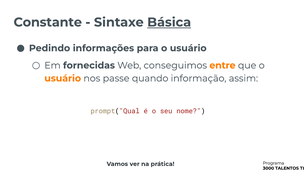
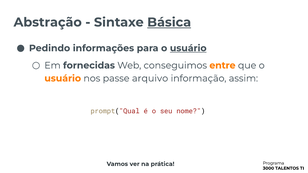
Constante: Constante -> Abstração (48, 22)
usuário underline: none -> present (188, 48)
quando: quando -> arquivo (150, 78)
